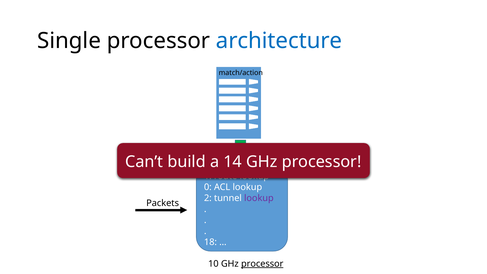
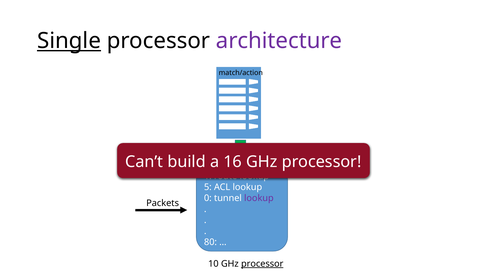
Single underline: none -> present (69, 41)
architecture colour: blue -> purple (279, 41)
14: 14 -> 16 (233, 162)
0: 0 -> 5 (208, 187)
2: 2 -> 0 (208, 198)
18: 18 -> 80 (210, 242)
